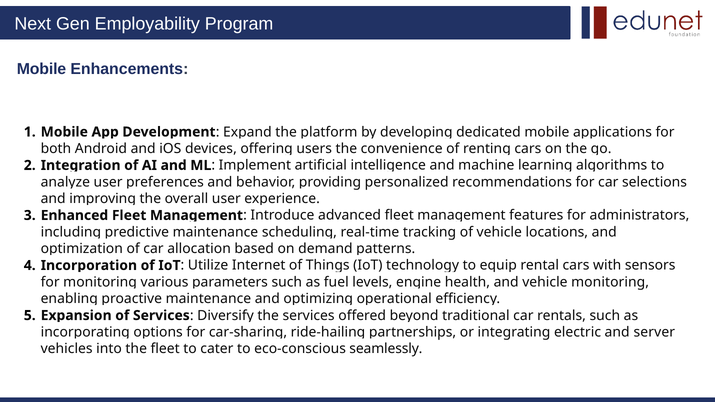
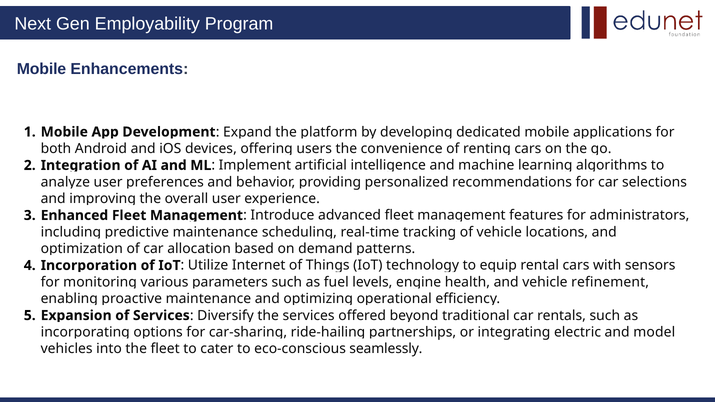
vehicle monitoring: monitoring -> refinement (610, 282)
server: server -> model (654, 332)
